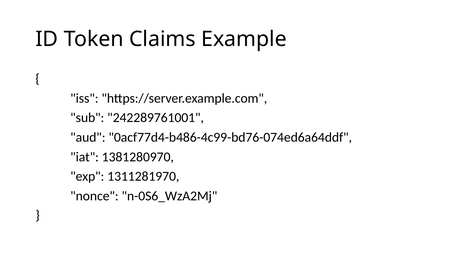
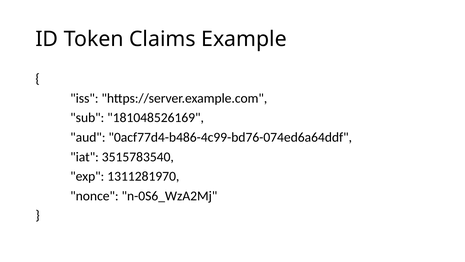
242289761001: 242289761001 -> 181048526169 (156, 118)
1381280970: 1381280970 -> 3515783540 (138, 157)
